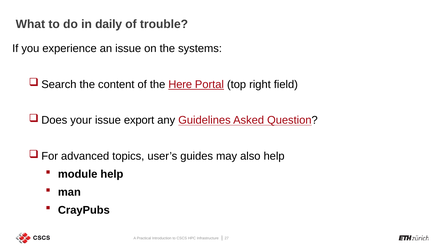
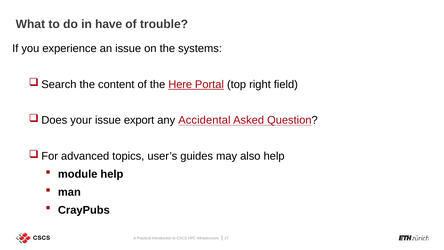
daily: daily -> have (109, 24)
Guidelines: Guidelines -> Accidental (204, 120)
